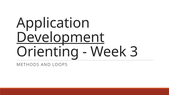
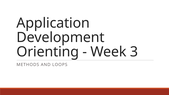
Development underline: present -> none (60, 37)
